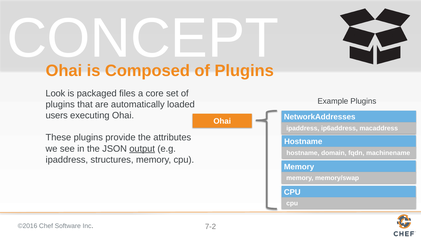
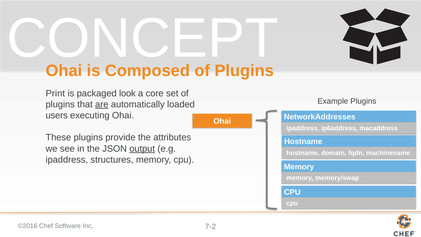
Look: Look -> Print (55, 93)
files: files -> look (127, 93)
are underline: none -> present (102, 104)
